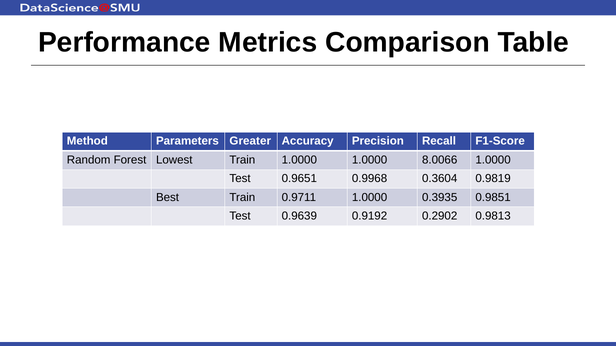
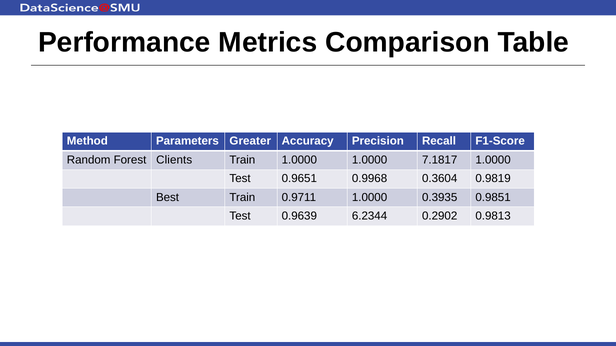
Lowest: Lowest -> Clients (174, 160)
8.0066: 8.0066 -> 7.1817 (440, 160)
0.9192: 0.9192 -> 6.2344 (370, 216)
